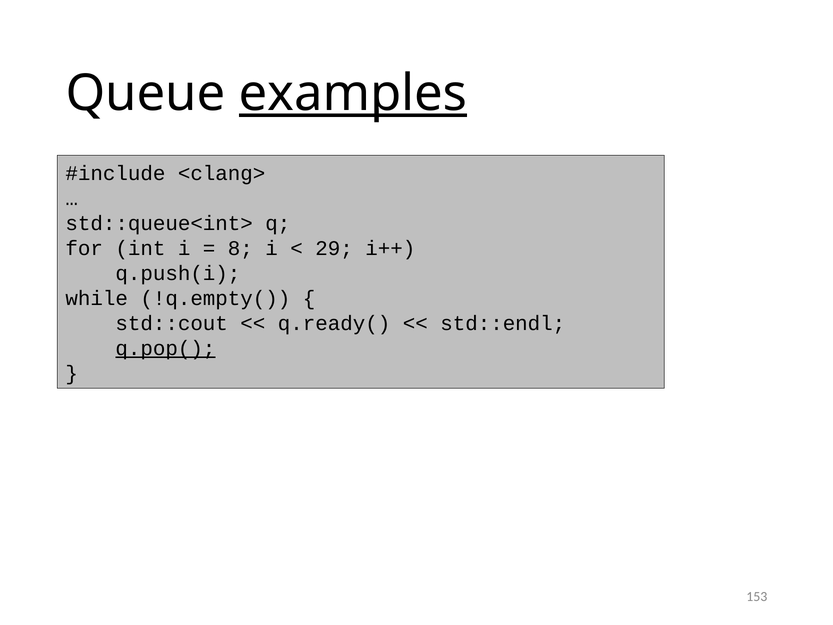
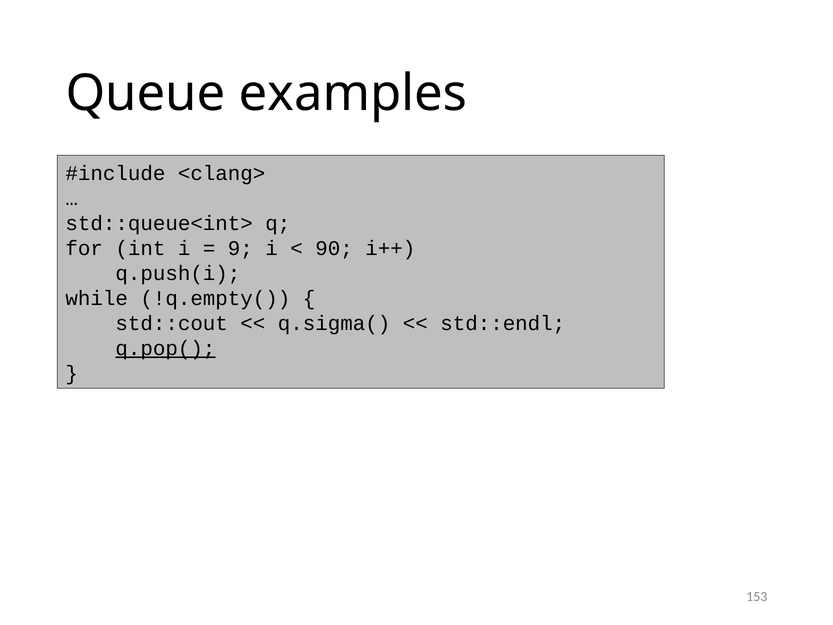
examples underline: present -> none (353, 93)
8: 8 -> 9 (240, 248)
29: 29 -> 90 (334, 248)
q.ready(: q.ready( -> q.sigma( (334, 323)
